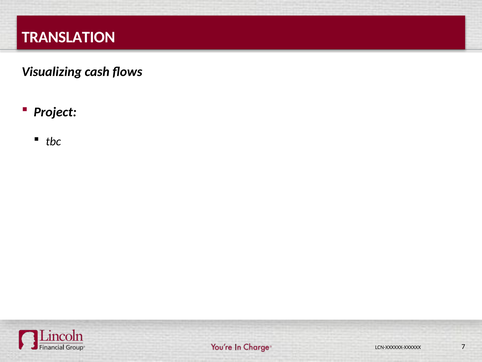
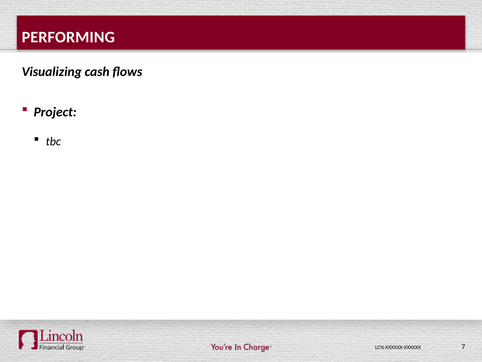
TRANSLATION: TRANSLATION -> PERFORMING (68, 37)
